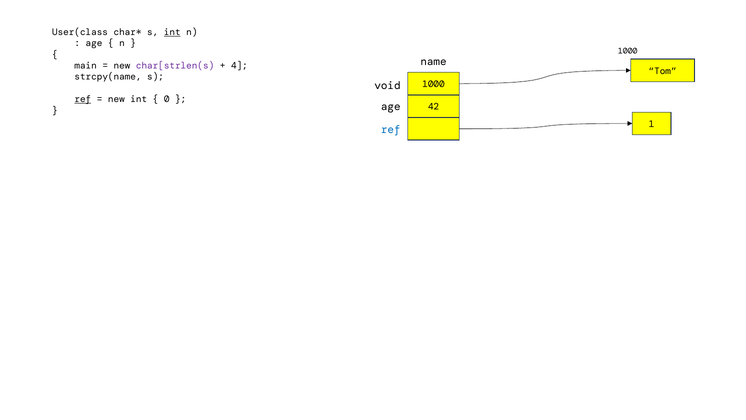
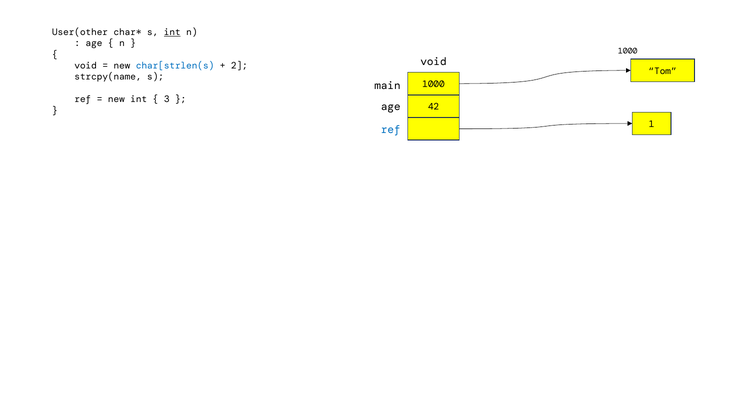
User(class: User(class -> User(other (80, 32)
name: name -> void (433, 62)
main: main -> void (86, 66)
char[strlen(s colour: purple -> blue (175, 66)
4: 4 -> 2 (239, 66)
void: void -> main (387, 85)
ref underline: present -> none (83, 99)
0: 0 -> 3 (167, 99)
